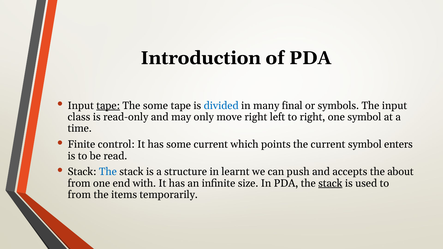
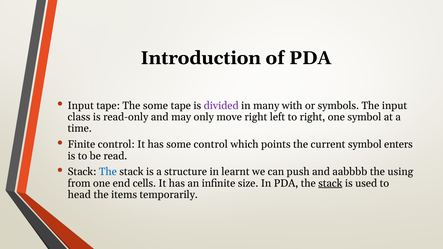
tape underline: present -> none (108, 106)
divided colour: blue -> purple (221, 106)
final: final -> with (292, 106)
some current: current -> control (211, 145)
accepts: accepts -> aabbbb (350, 172)
about: about -> using (400, 172)
with: with -> cells (144, 183)
from: from -> head (79, 195)
